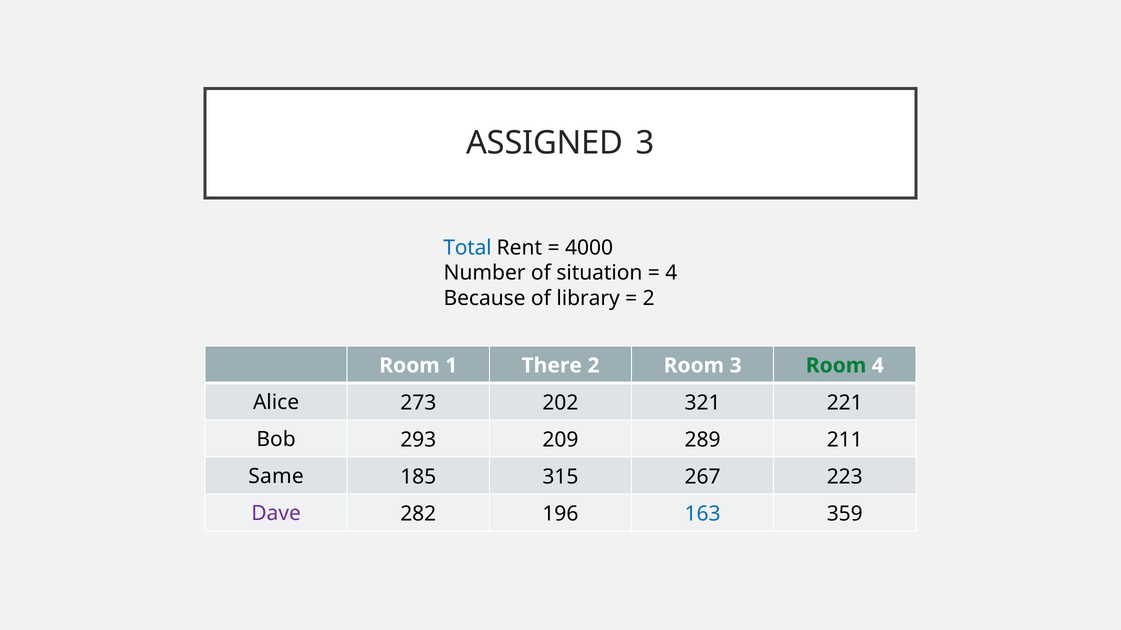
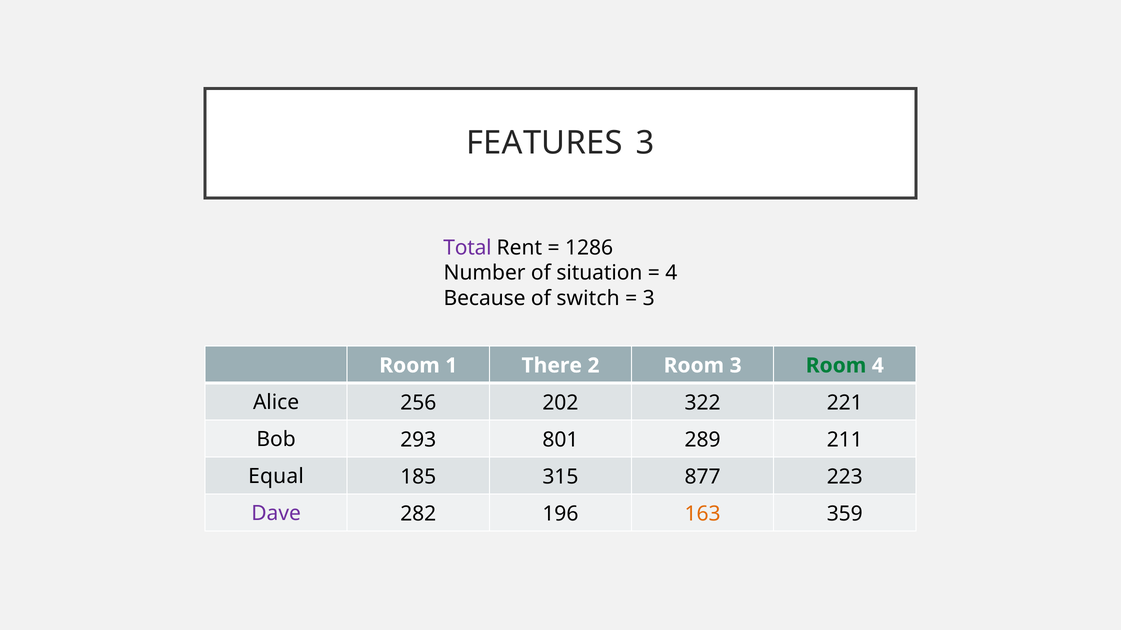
ASSIGNED: ASSIGNED -> FEATURES (544, 143)
Total colour: blue -> purple (467, 248)
4000: 4000 -> 1286 (589, 248)
library: library -> switch (588, 298)
2: 2 -> 3 (649, 298)
273: 273 -> 256 (418, 403)
321: 321 -> 322 (703, 403)
209: 209 -> 801 (560, 440)
Same: Same -> Equal (276, 477)
267: 267 -> 877 (703, 477)
163 colour: blue -> orange (703, 514)
